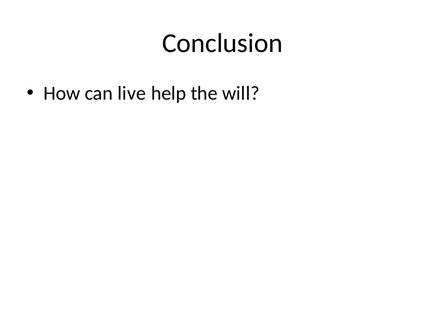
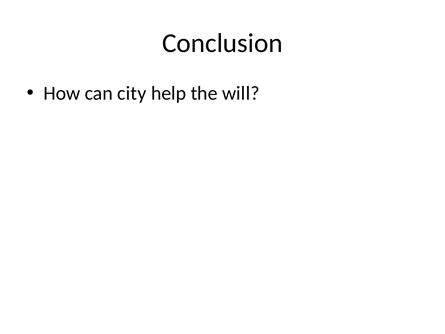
live: live -> city (132, 93)
